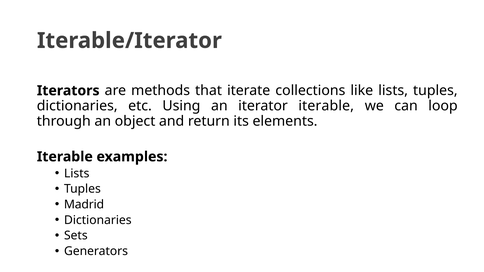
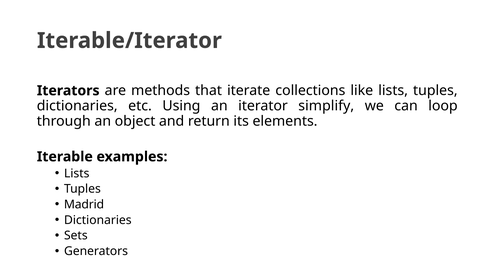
iterator iterable: iterable -> simplify (326, 106)
